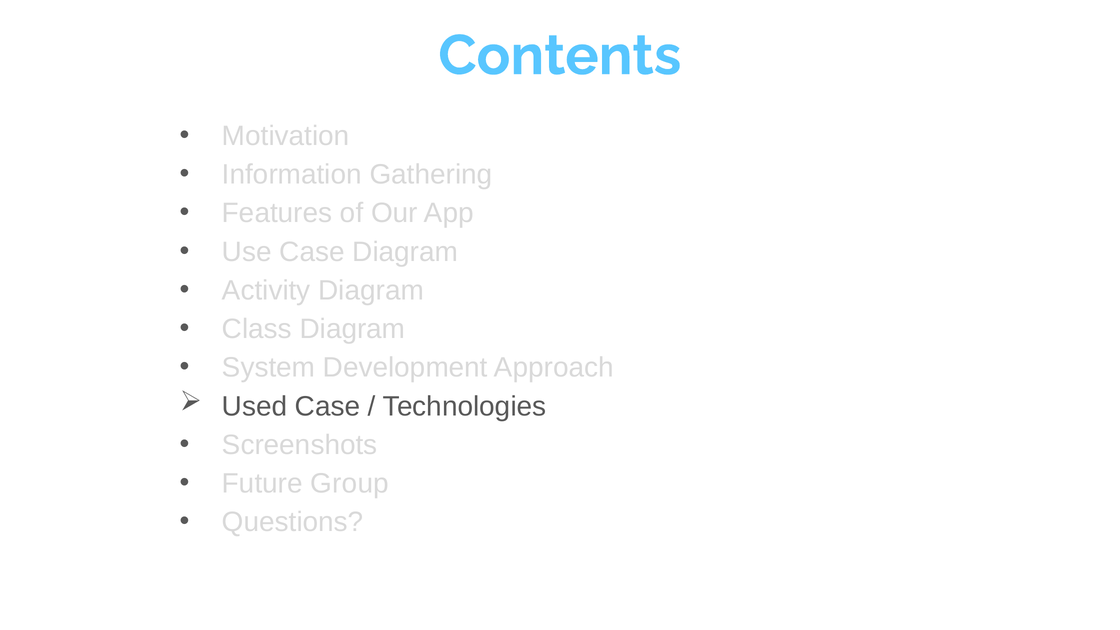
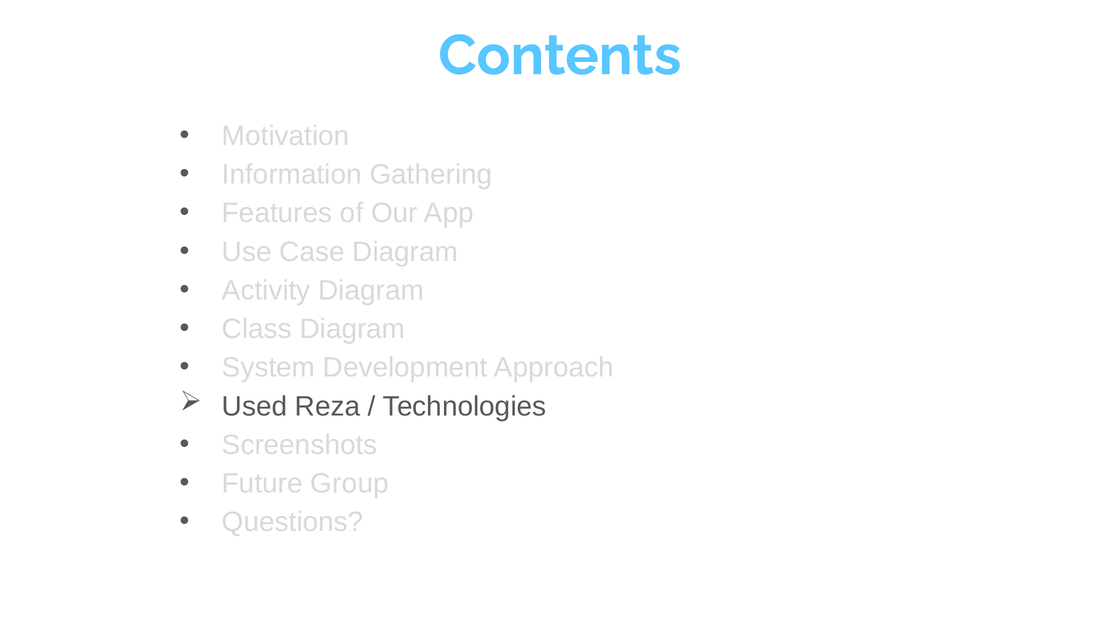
Used Case: Case -> Reza (328, 406)
